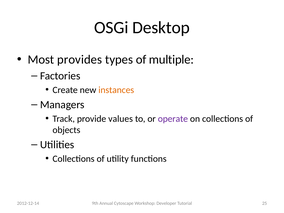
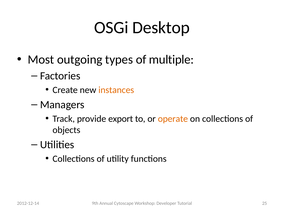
provides: provides -> outgoing (80, 60)
values: values -> export (121, 119)
operate colour: purple -> orange (173, 119)
